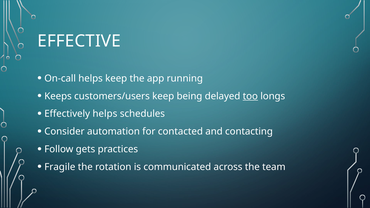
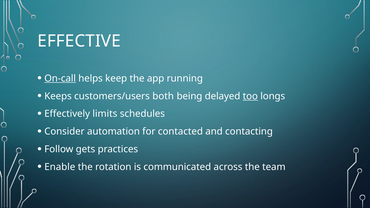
On-call underline: none -> present (60, 78)
customers/users keep: keep -> both (163, 96)
Effectively helps: helps -> limits (105, 114)
Fragile: Fragile -> Enable (60, 167)
